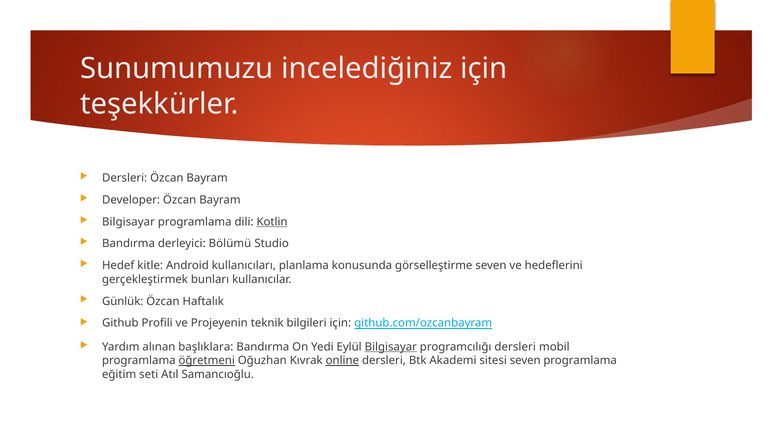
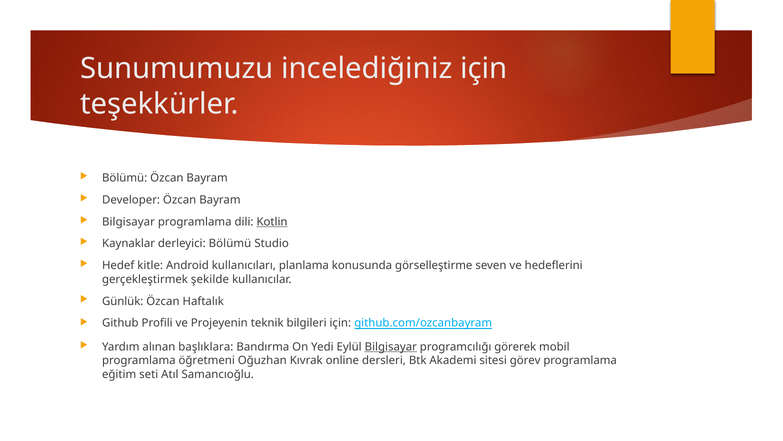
Dersleri: Dersleri -> Bölümü (125, 178)
Bandırma: Bandırma -> Kaynaklar (129, 243)
bunları: bunları -> şekilde (210, 279)
programcılığı dersleri: dersleri -> görerek (515, 346)
öğretmeni underline: present -> none (207, 360)
online underline: present -> none (342, 360)
sitesi seven: seven -> görev (525, 360)
